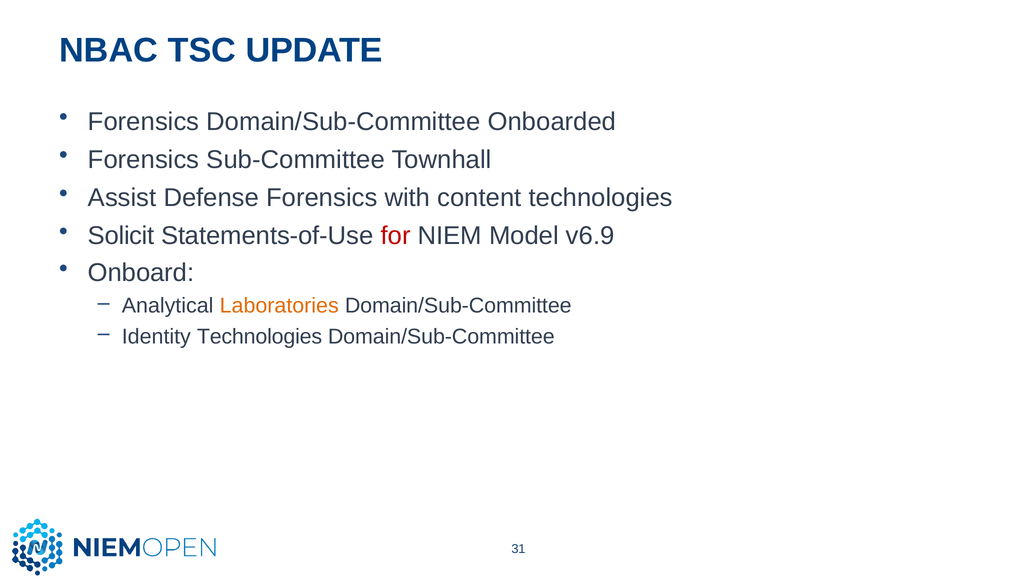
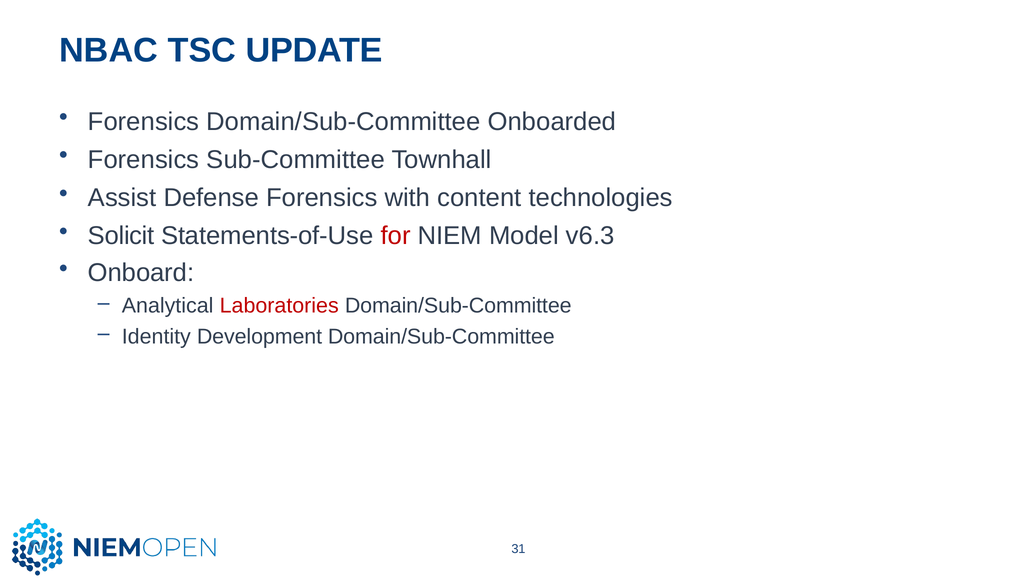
v6.9: v6.9 -> v6.3 (590, 236)
Laboratories colour: orange -> red (279, 306)
Identity Technologies: Technologies -> Development (259, 337)
